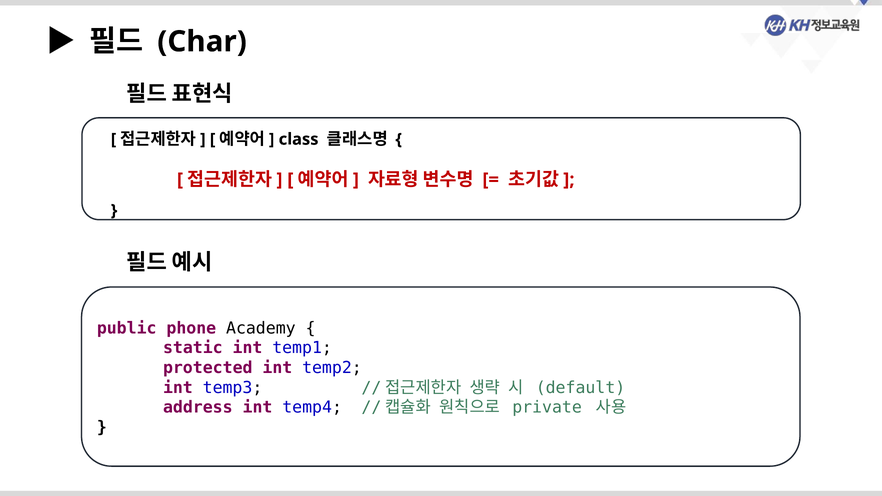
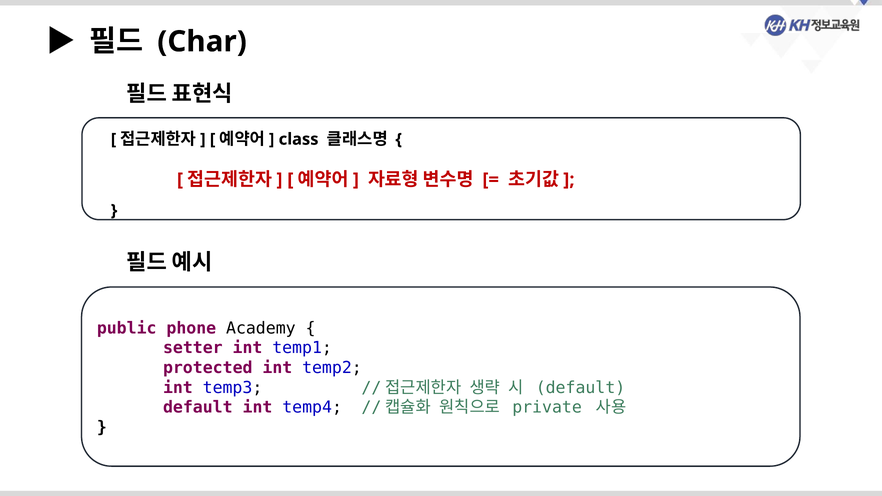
static: static -> setter (193, 348)
address: address -> default (198, 408)
